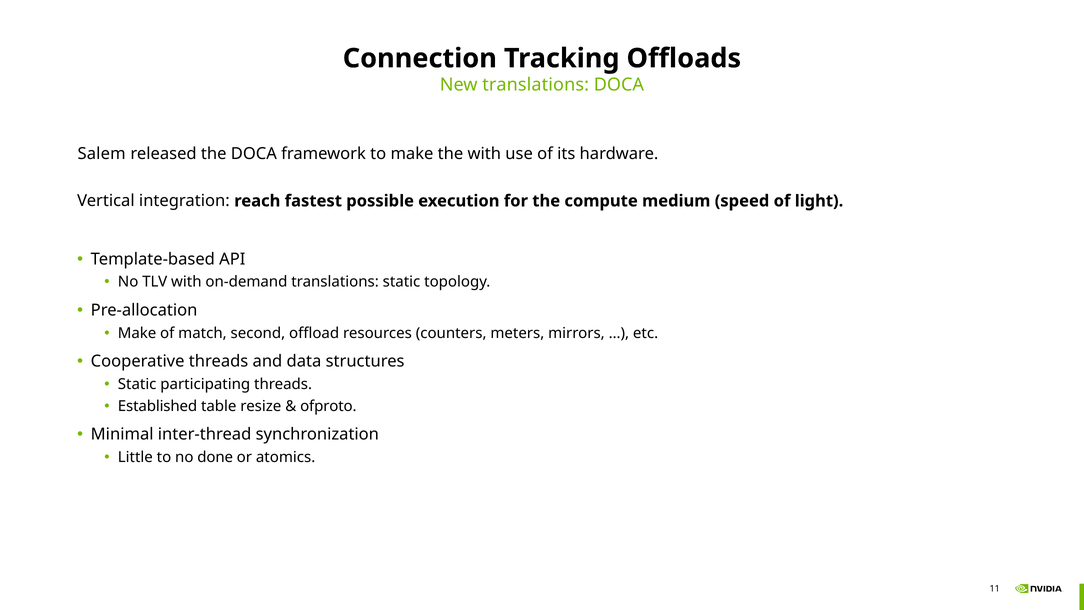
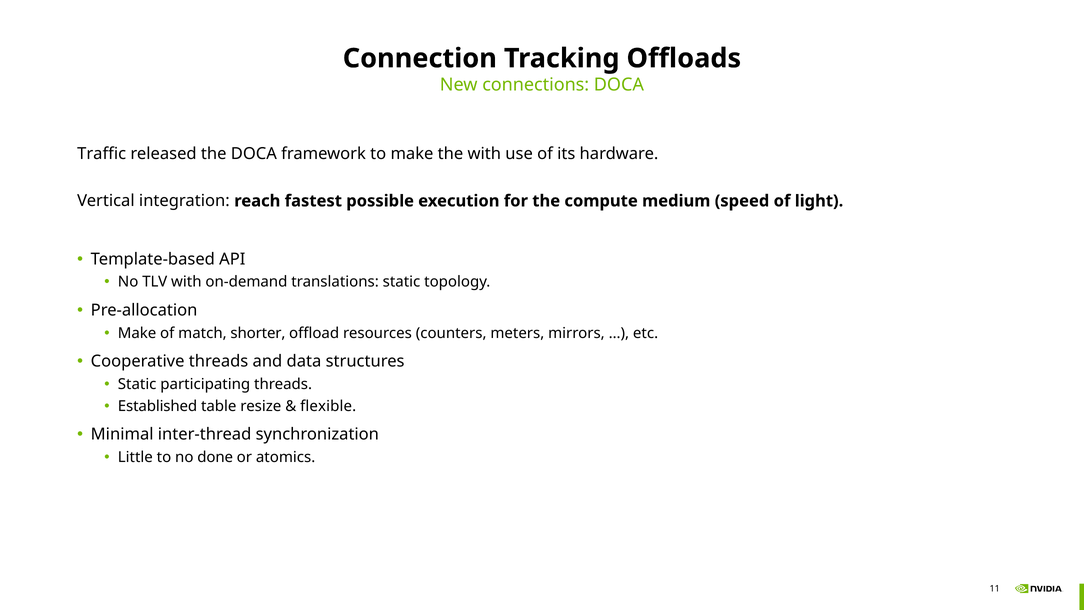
New translations: translations -> connections (536, 85)
Salem: Salem -> Traffic (102, 154)
second: second -> shorter (258, 333)
ofproto: ofproto -> flexible (328, 406)
